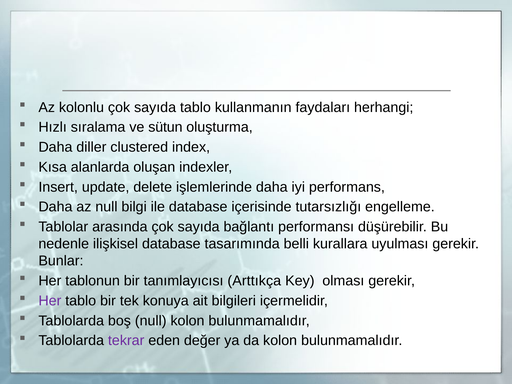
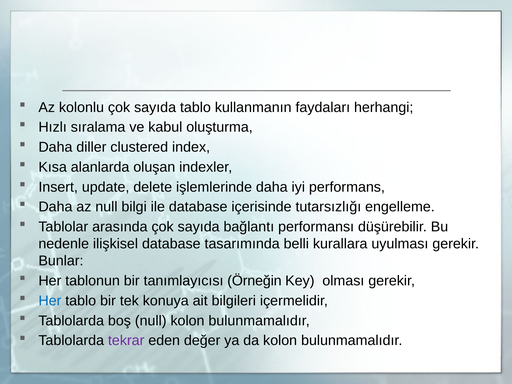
sütun: sütun -> kabul (165, 127)
Arttıkça: Arttıkça -> Örneğin (254, 281)
Her colour: purple -> blue (50, 301)
